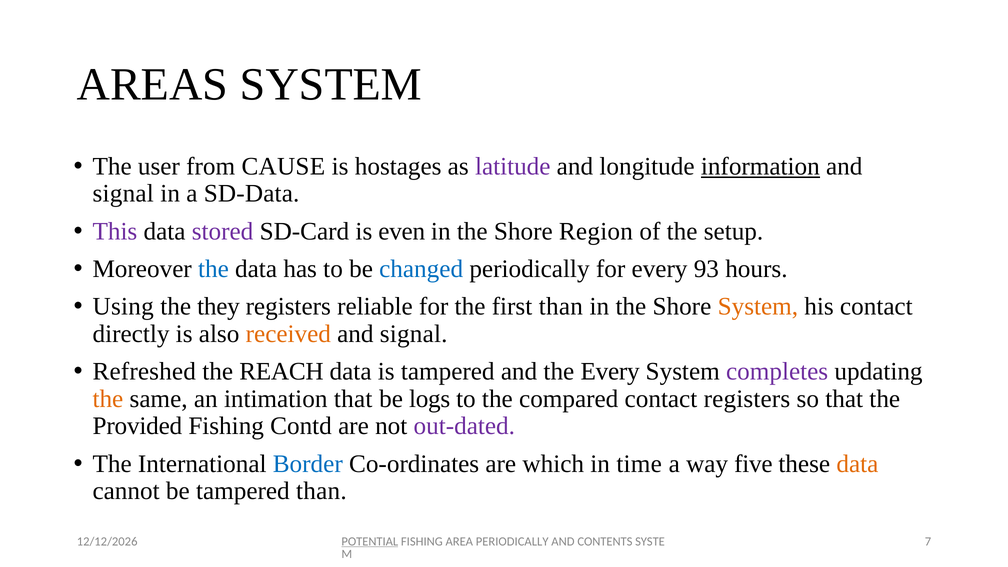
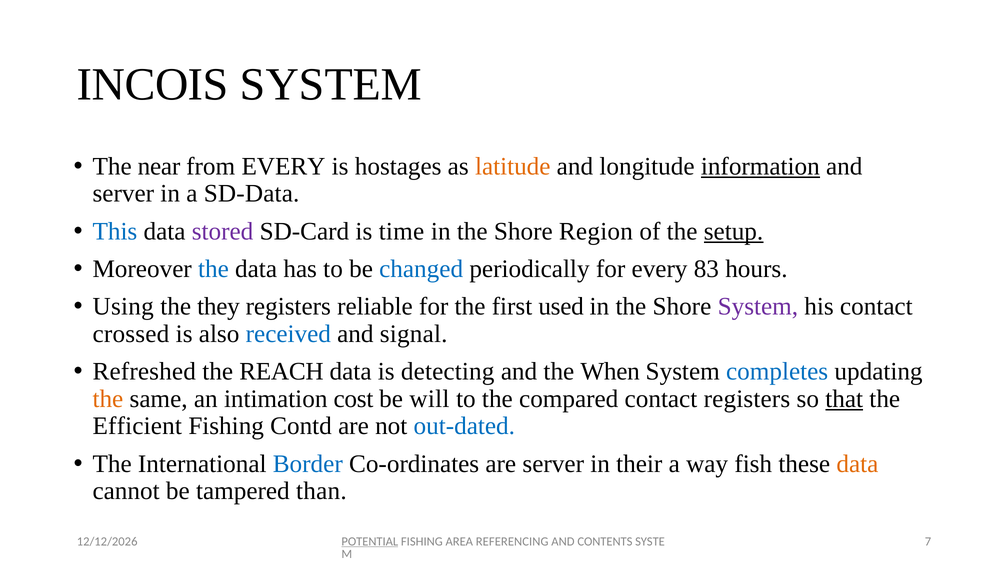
AREAS: AREAS -> INCOIS (153, 85)
user: user -> near (159, 166)
from CAUSE: CAUSE -> EVERY (283, 166)
latitude colour: purple -> orange (513, 166)
signal: signal -> server (123, 194)
This colour: purple -> blue (115, 231)
even: even -> time (401, 231)
setup underline: none -> present (734, 231)
93: 93 -> 83 (706, 269)
first than: than -> used (561, 307)
System colour: orange -> purple (758, 307)
directly: directly -> crossed (131, 334)
received colour: orange -> blue (288, 334)
is tampered: tampered -> detecting (448, 372)
the Every: Every -> When (610, 372)
completes colour: purple -> blue (777, 372)
intimation that: that -> cost (353, 399)
logs: logs -> will (429, 399)
that underline: none -> present (844, 399)
Provided: Provided -> Efficient (137, 426)
out-dated colour: purple -> blue (464, 426)
are which: which -> server (553, 464)
time: time -> their (639, 464)
five: five -> fish (753, 464)
AREA PERIODICALLY: PERIODICALLY -> REFERENCING (512, 541)
